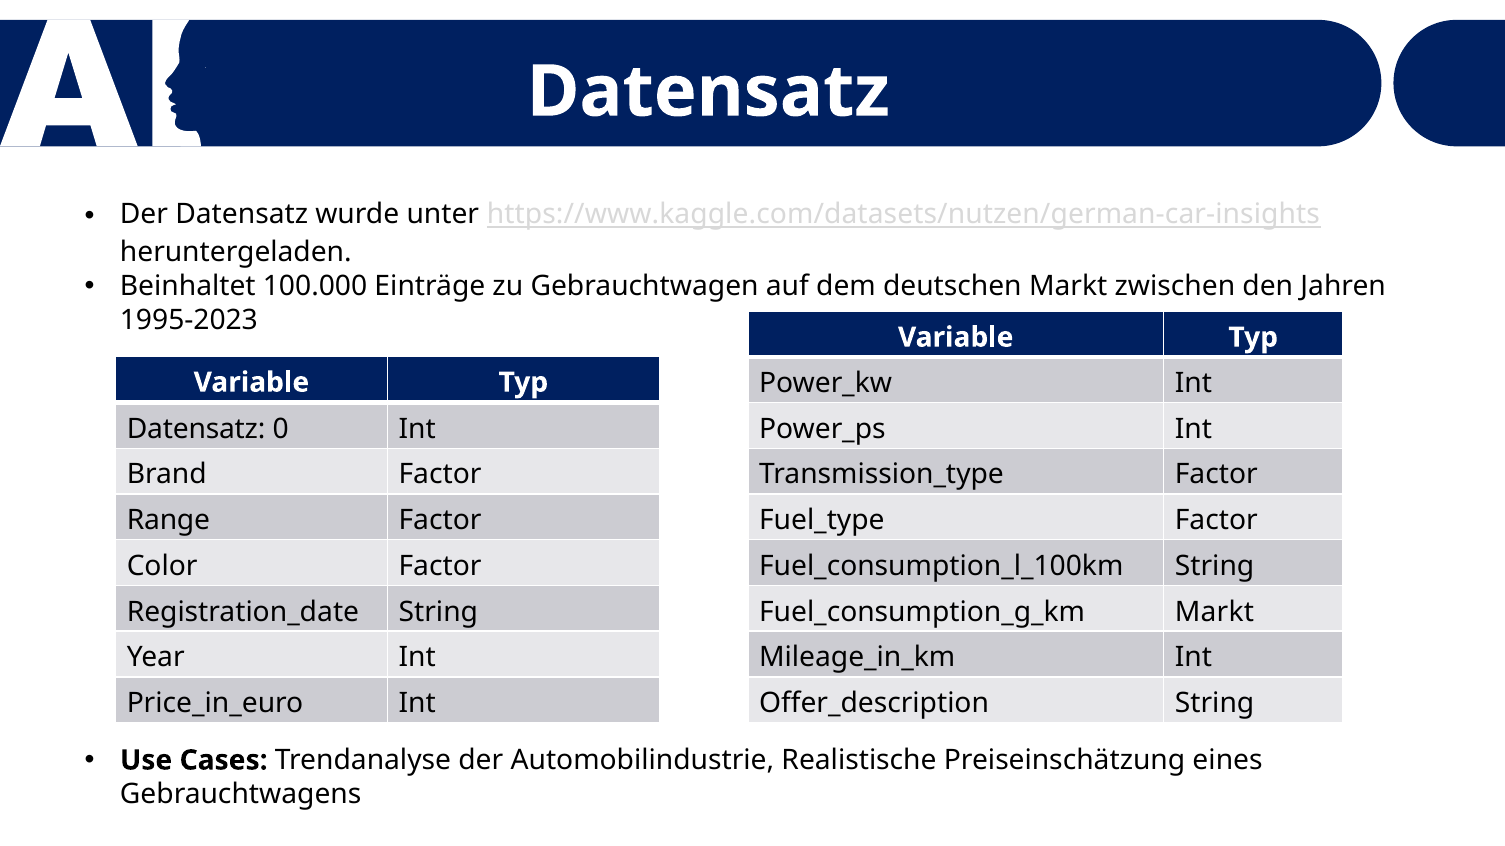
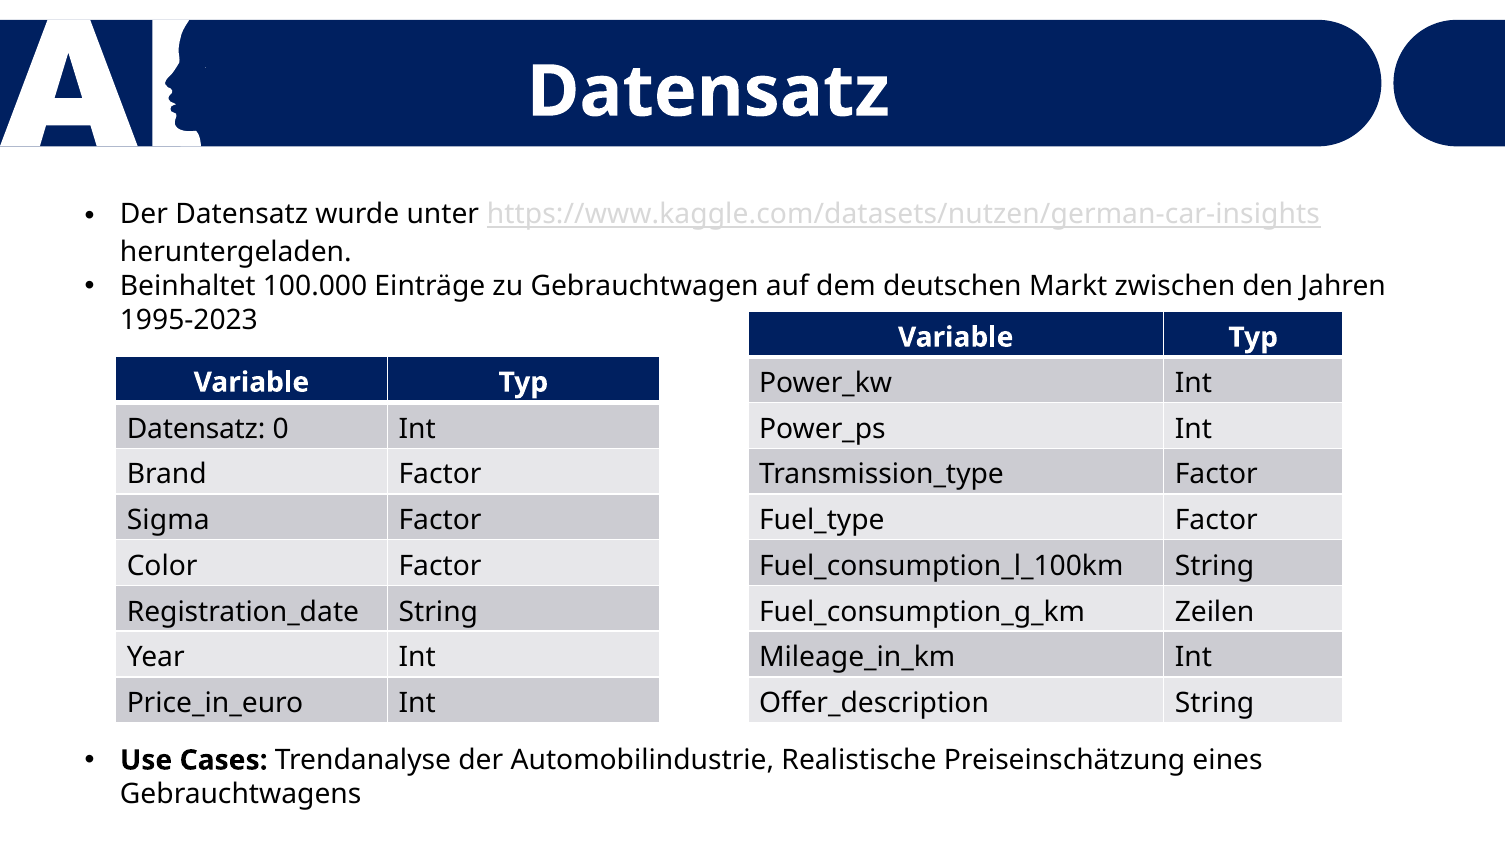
Range: Range -> Sigma (168, 521)
Markt: Markt -> Zeilen (1215, 612)
